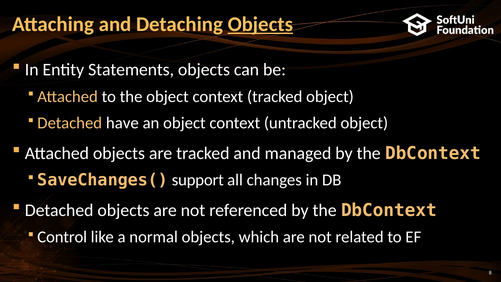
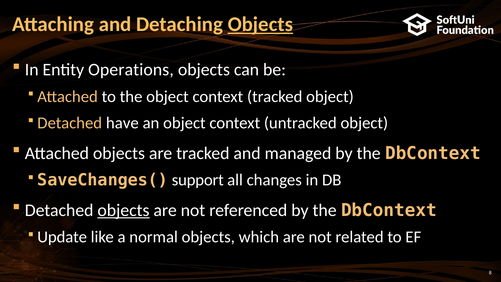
Statements: Statements -> Operations (131, 70)
objects underline: none -> present (123, 210)
Control: Control -> Update (62, 237)
